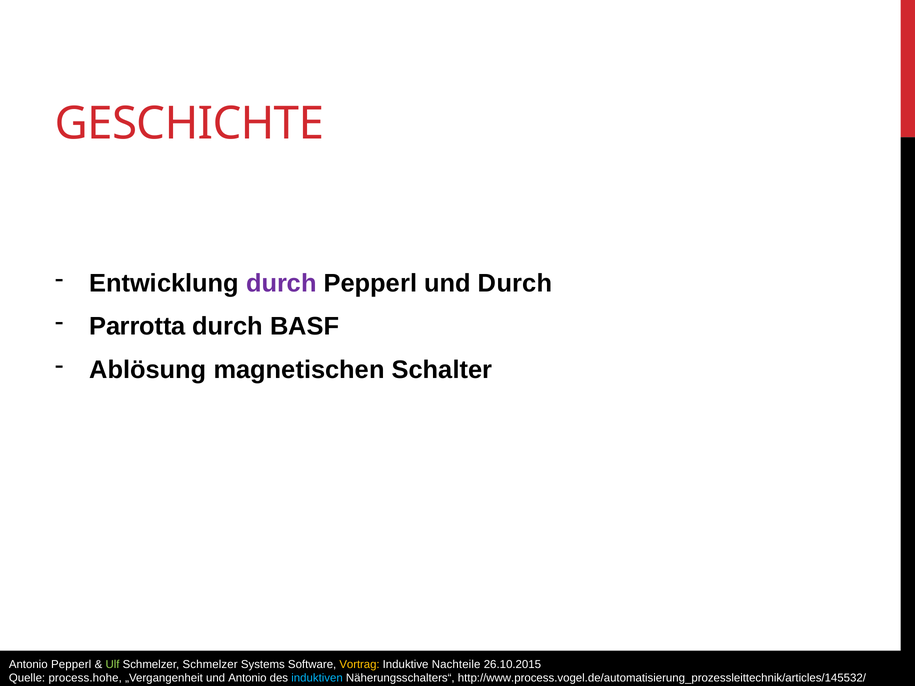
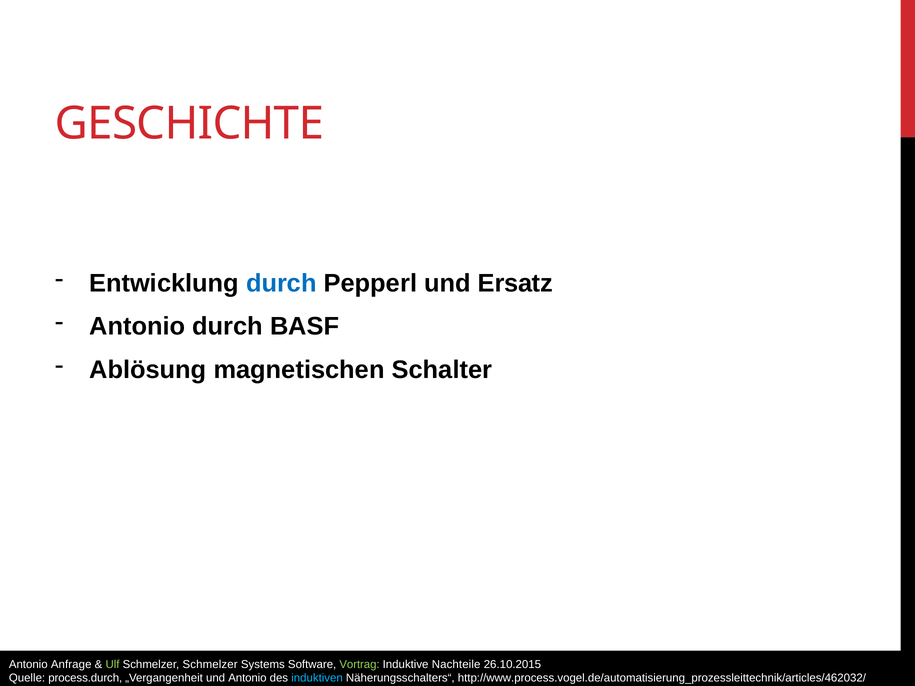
durch colour: purple -> blue (281, 283)
und Durch: Durch -> Ersatz (515, 283)
Parrotta: Parrotta -> Antonio (137, 327)
Antonio Pepperl: Pepperl -> Anfrage (71, 664)
Vortrag colour: yellow -> light green (360, 664)
process.hohe: process.hohe -> process.durch (85, 678)
http://www.process.vogel.de/automatisierung_prozessleittechnik/articles/145532/: http://www.process.vogel.de/automatisierung_prozessleittechnik/articles/145532/ -> http://www.process.vogel.de/automatisierung_prozessleittechnik/articles/462032/ (662, 678)
